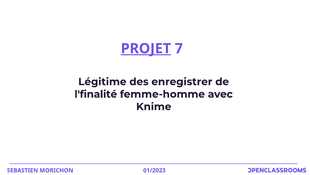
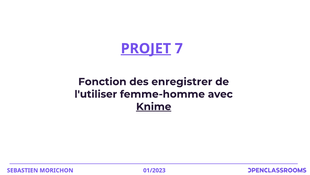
Légitime: Légitime -> Fonction (102, 81)
l'finalité: l'finalité -> l'utiliser (96, 94)
Knime underline: none -> present (154, 106)
